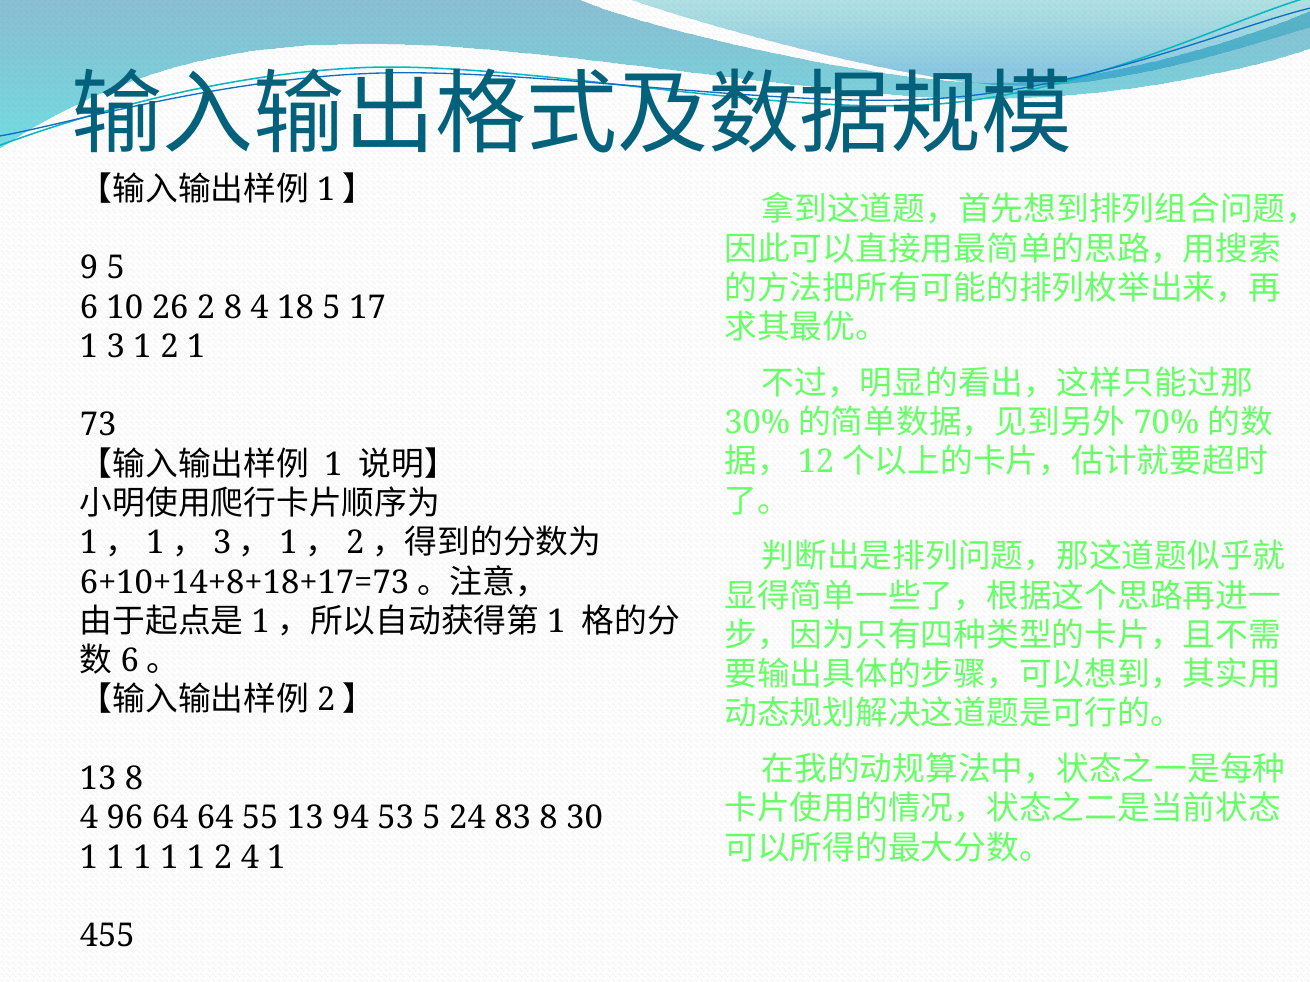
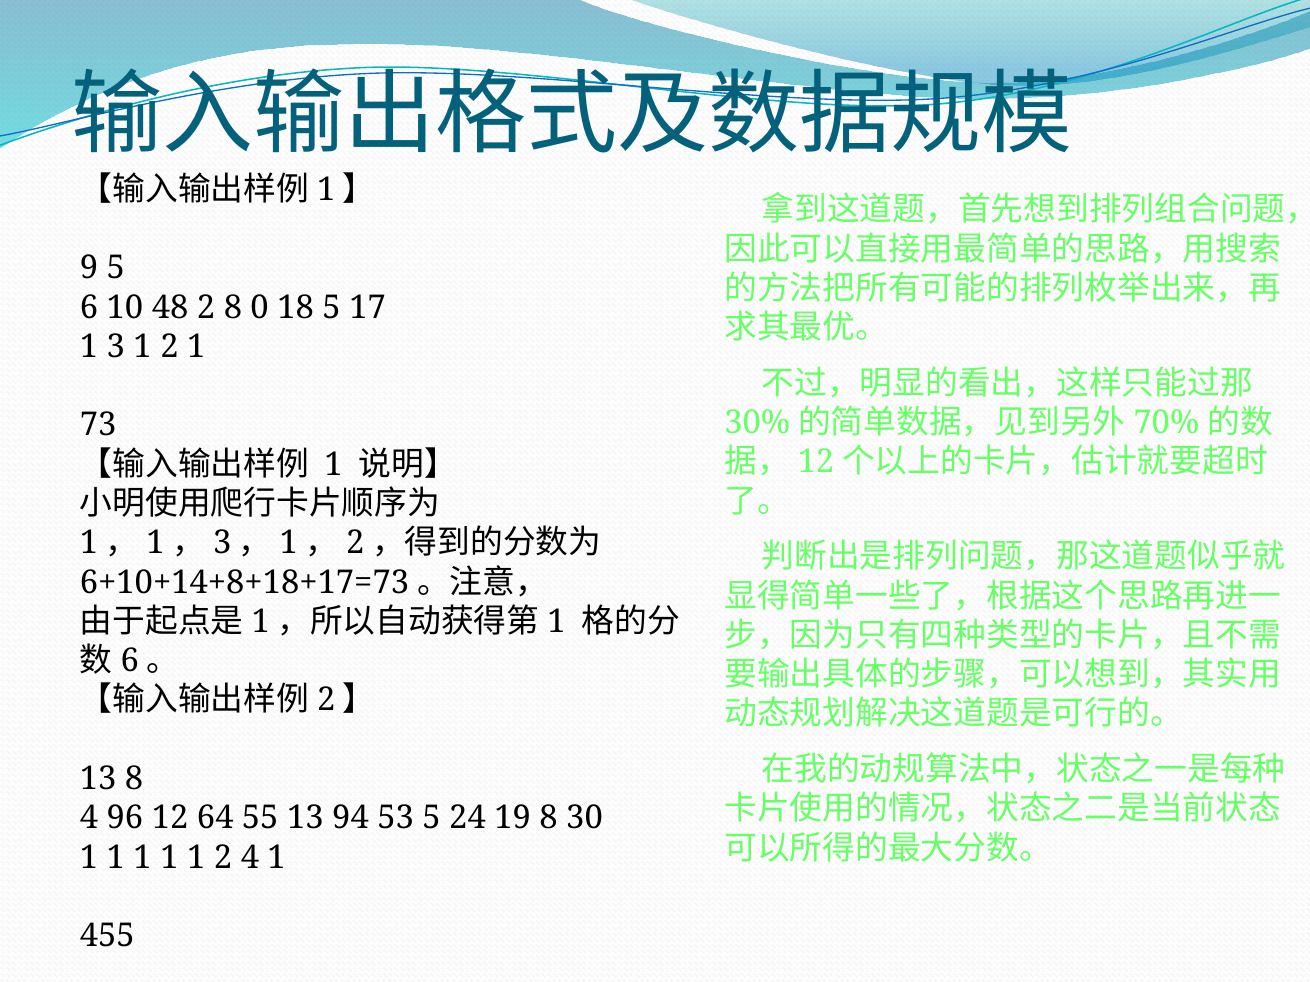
26: 26 -> 48 (170, 307)
2 8 4: 4 -> 0 (260, 307)
96 64: 64 -> 12 (170, 818)
83: 83 -> 19 (513, 818)
